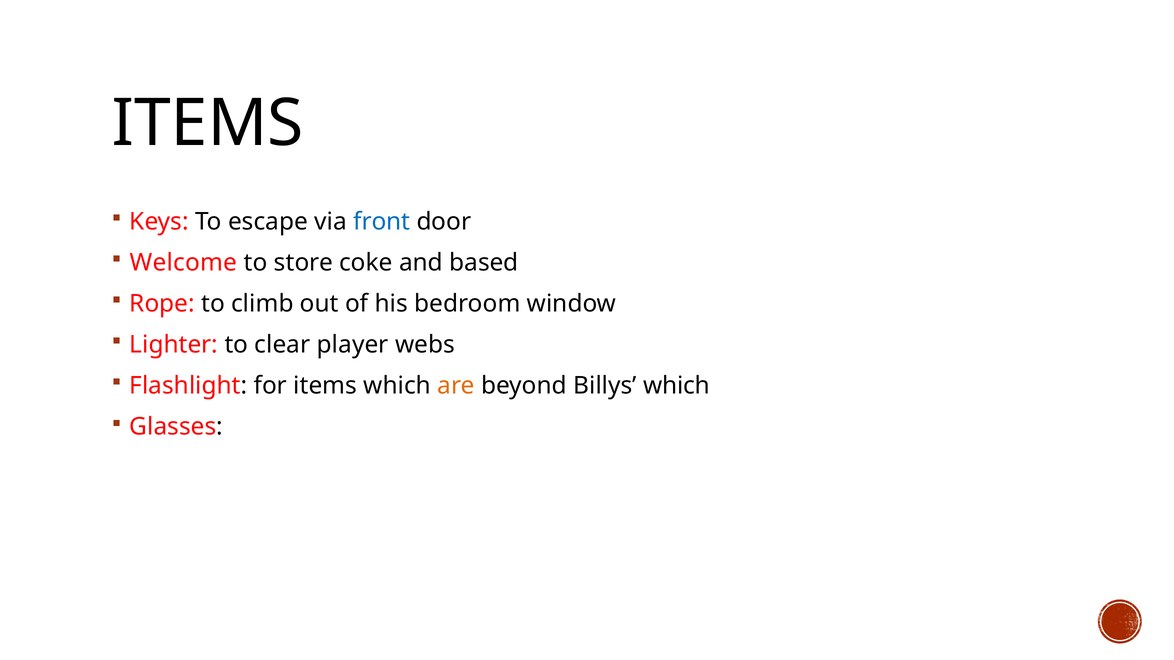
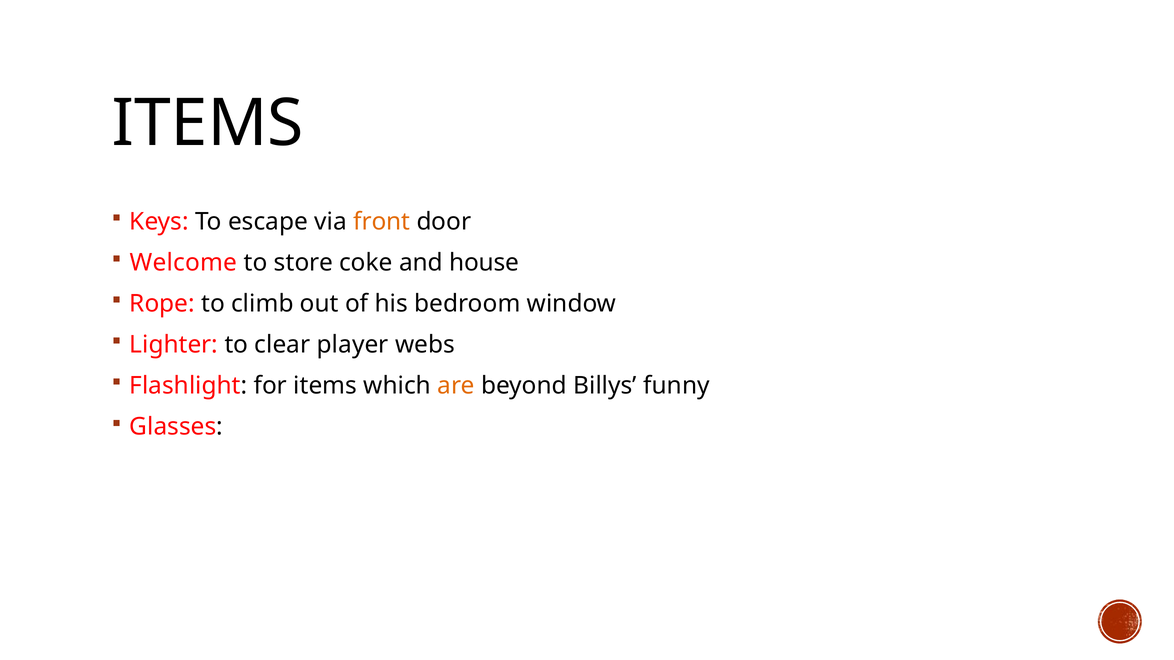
front colour: blue -> orange (382, 222)
based: based -> house (484, 263)
Billys which: which -> funny (676, 386)
